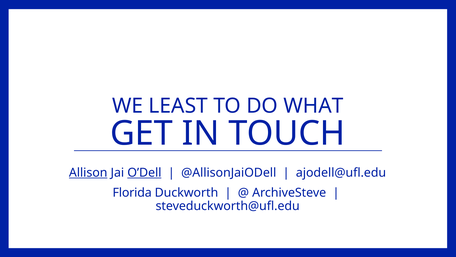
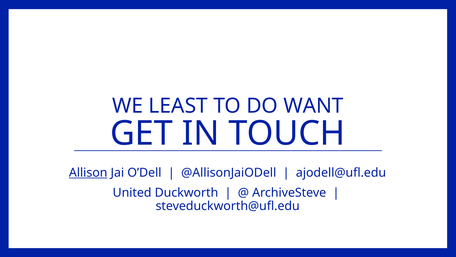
WHAT: WHAT -> WANT (313, 106)
O’Dell underline: present -> none (144, 172)
Florida: Florida -> United (132, 192)
